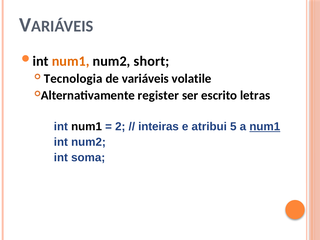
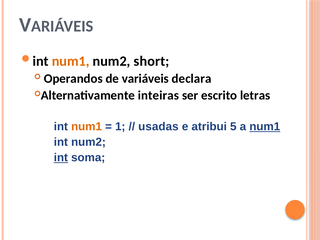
Tecnologia: Tecnologia -> Operandos (73, 79)
volatile: volatile -> declara (192, 79)
register: register -> inteiras (158, 95)
num1 colour: black -> orange (87, 127)
2: 2 -> 1 (120, 127)
inteiras: inteiras -> usadas (158, 127)
int underline: none -> present (61, 158)
